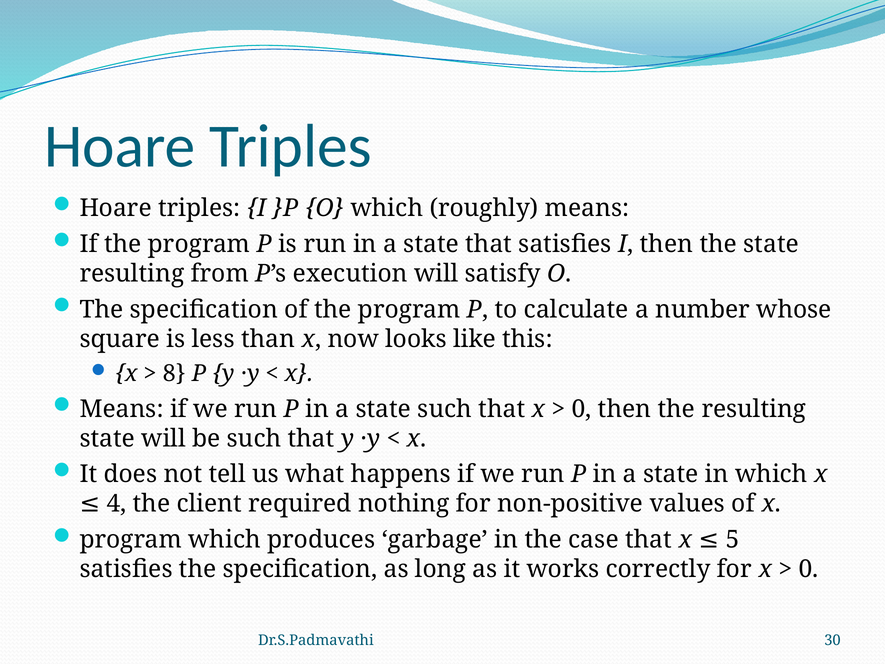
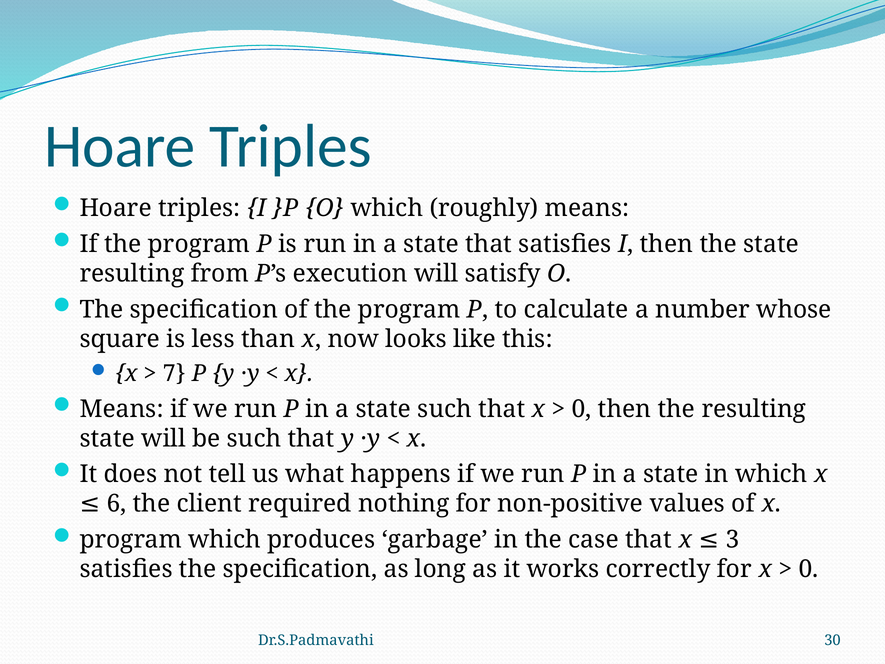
8: 8 -> 7 (174, 374)
4: 4 -> 6 (116, 504)
5: 5 -> 3 (732, 540)
